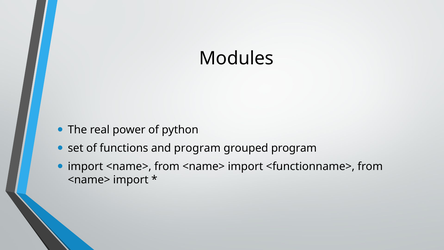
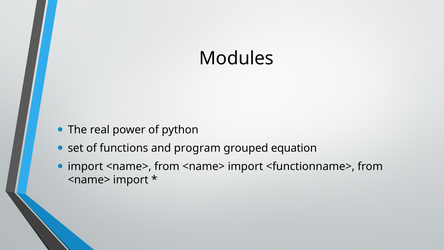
grouped program: program -> equation (294, 148)
